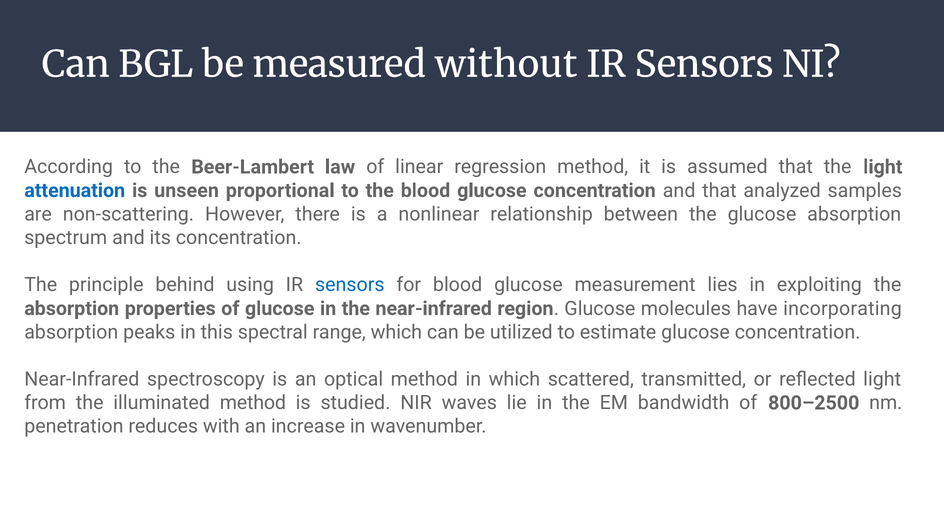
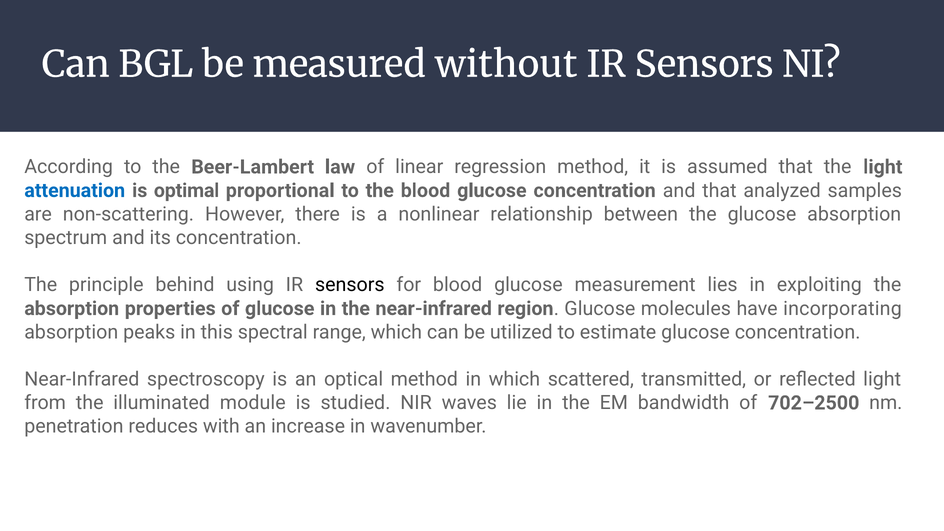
unseen: unseen -> optimal (187, 191)
sensors colour: blue -> black (350, 285)
illuminated method: method -> module (253, 403)
800–2500: 800–2500 -> 702–2500 (814, 403)
